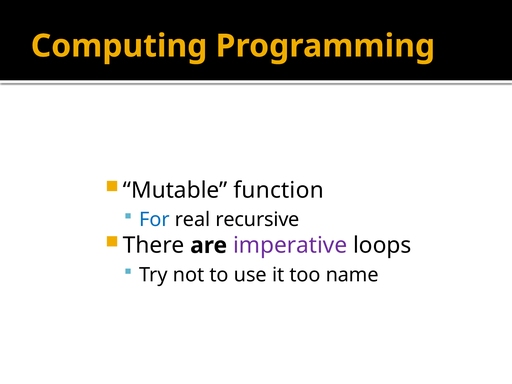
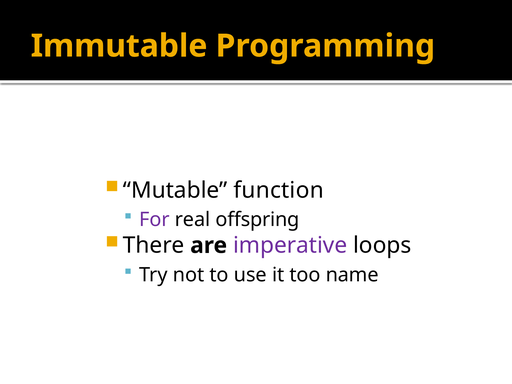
Computing: Computing -> Immutable (119, 46)
For colour: blue -> purple (155, 220)
recursive: recursive -> offspring (258, 220)
